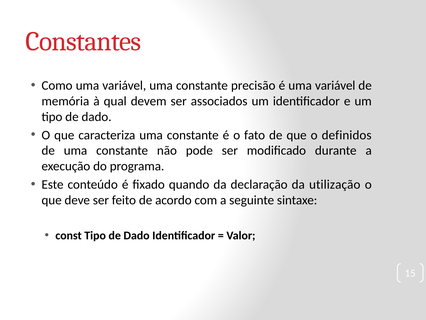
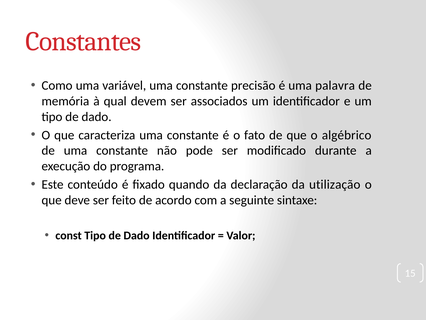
é uma variável: variável -> palavra (335, 85)
definidos: definidos -> algébrico (347, 135)
